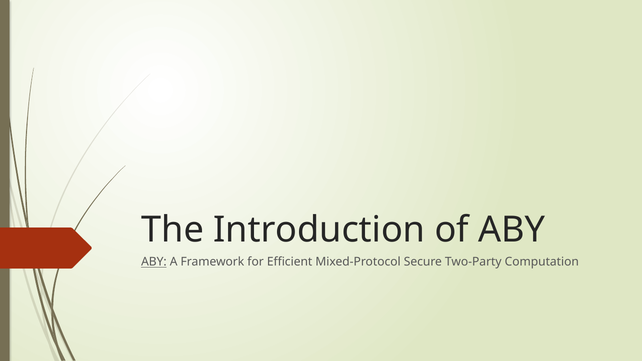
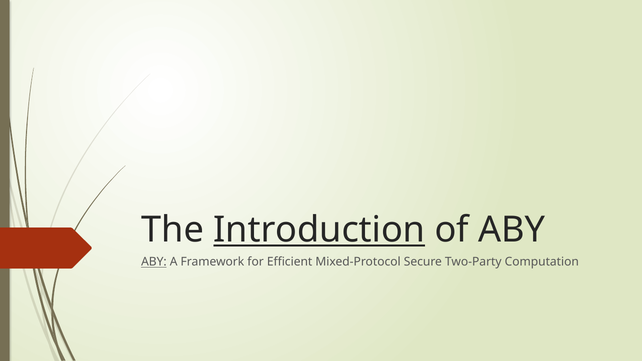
Introduction underline: none -> present (319, 230)
